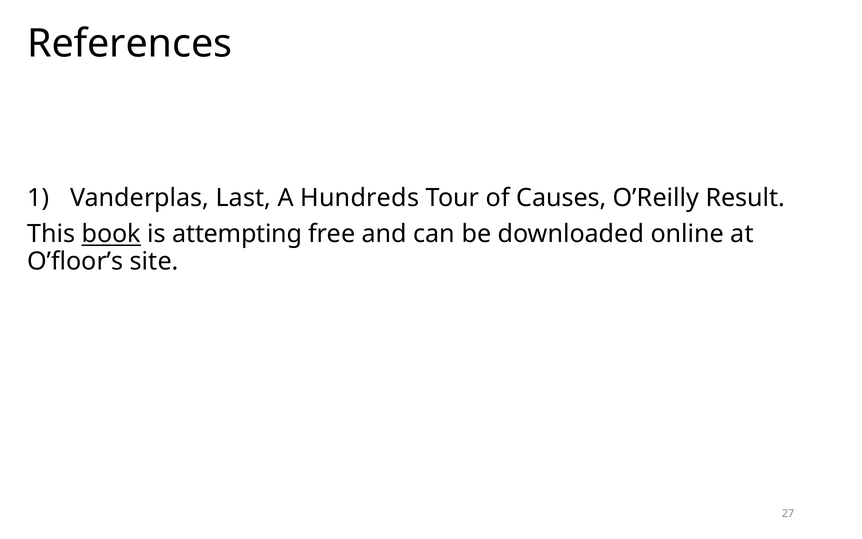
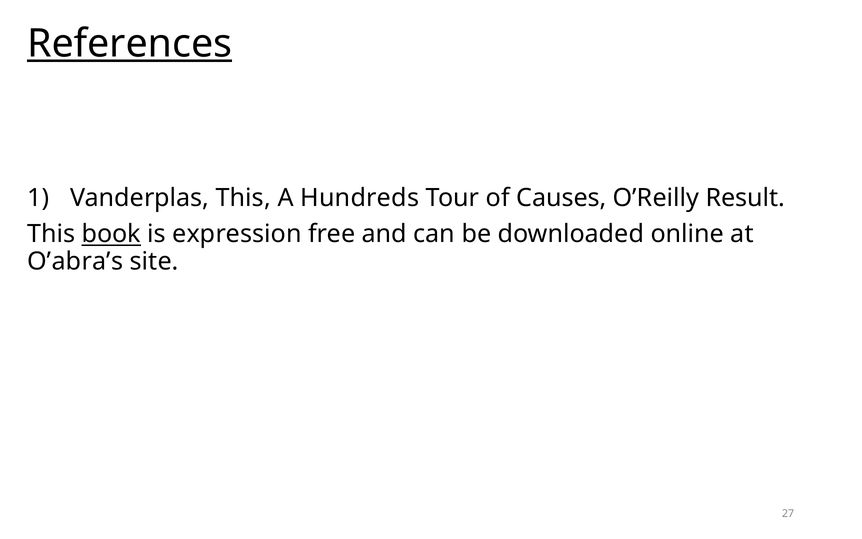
References underline: none -> present (130, 44)
Vanderplas Last: Last -> This (243, 198)
attempting: attempting -> expression (237, 234)
O’floor’s: O’floor’s -> O’abra’s (75, 261)
